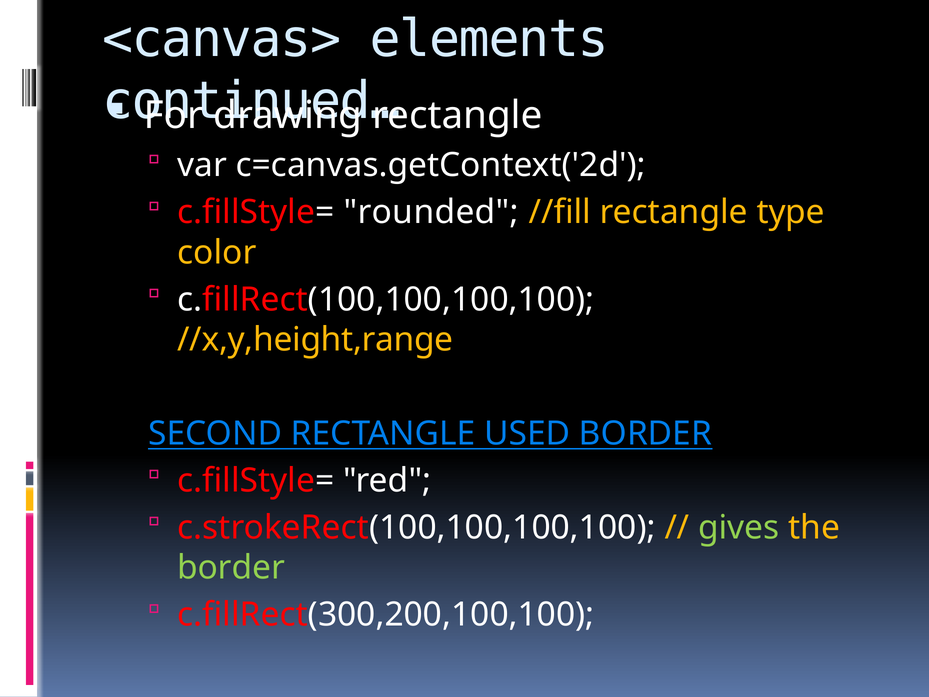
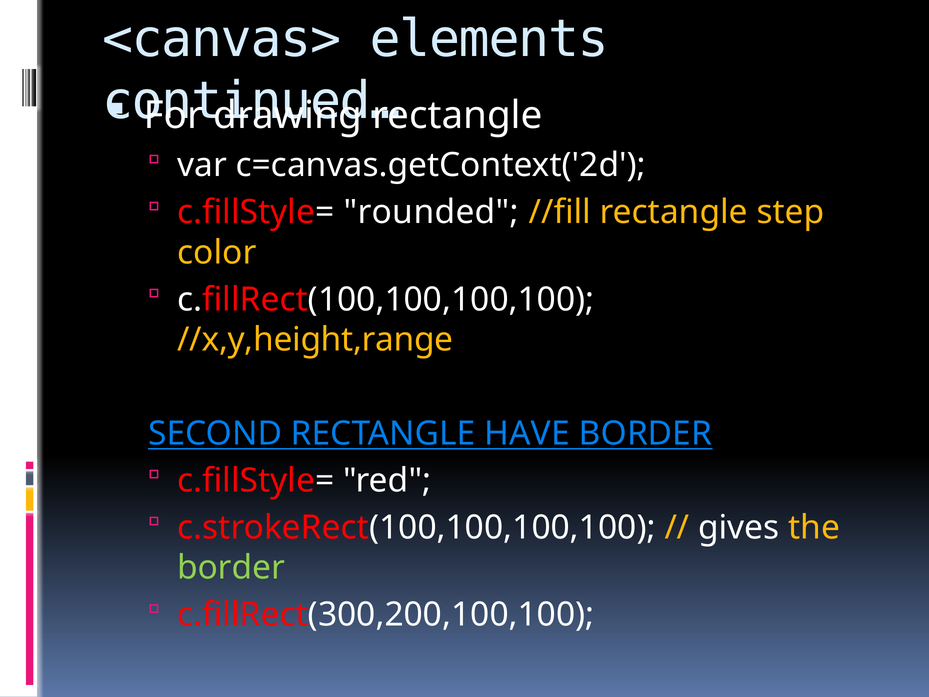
type: type -> step (791, 212)
USED: USED -> HAVE (527, 433)
gives colour: light green -> white (739, 527)
